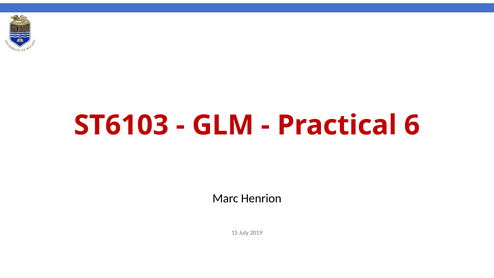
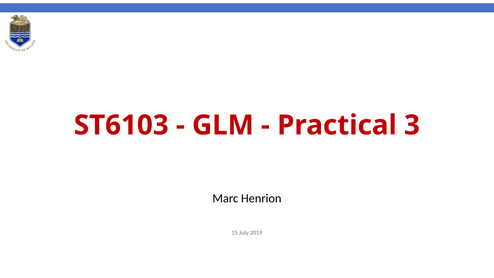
6: 6 -> 3 (412, 125)
